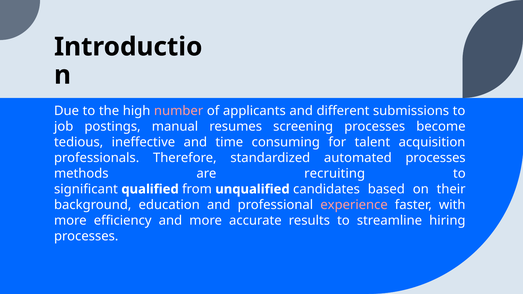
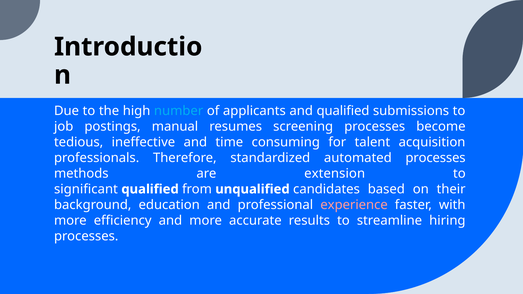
number colour: pink -> light blue (179, 111)
and different: different -> qualified (343, 111)
recruiting: recruiting -> extension (335, 174)
